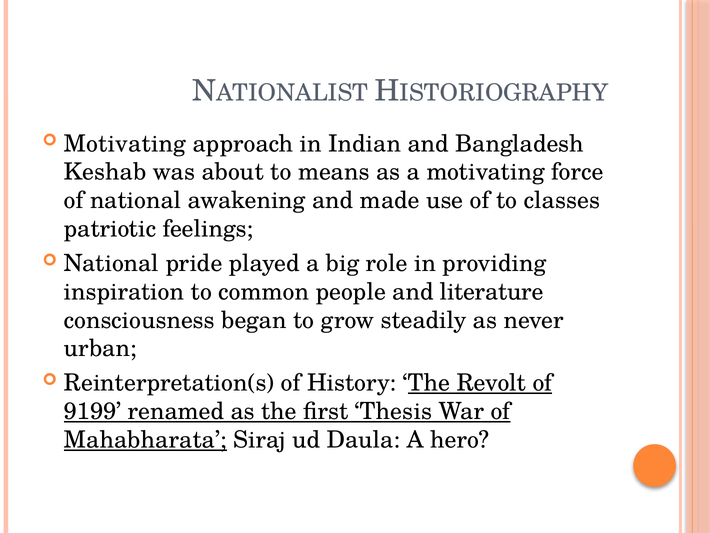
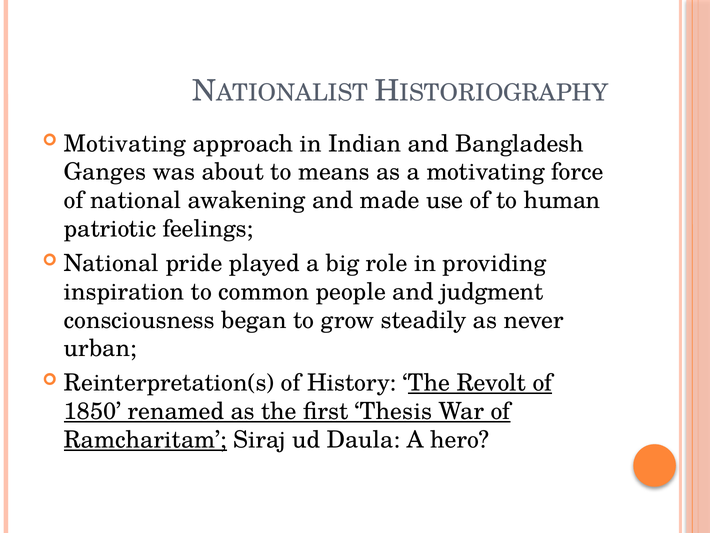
Keshab: Keshab -> Ganges (105, 172)
classes: classes -> human (562, 200)
literature: literature -> judgment (492, 292)
9199: 9199 -> 1850 (92, 411)
Mahabharata: Mahabharata -> Ramcharitam (145, 439)
